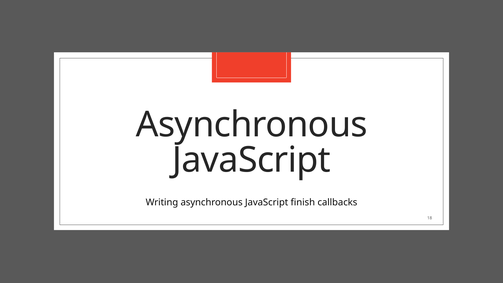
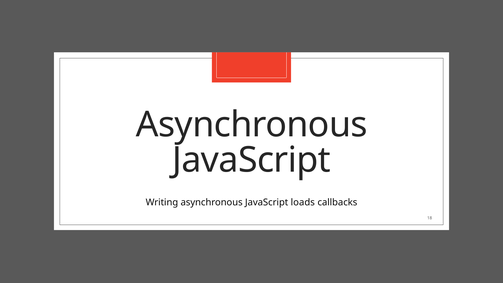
finish: finish -> loads (303, 203)
